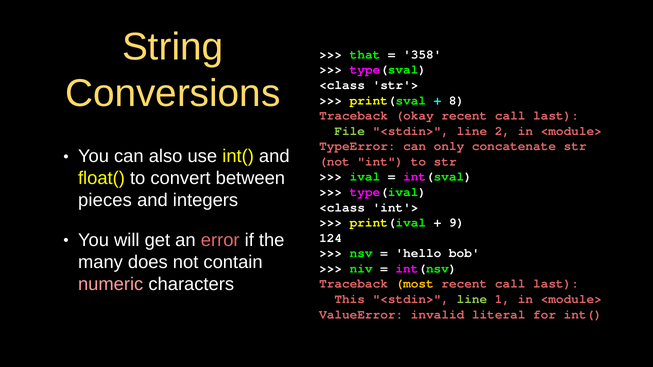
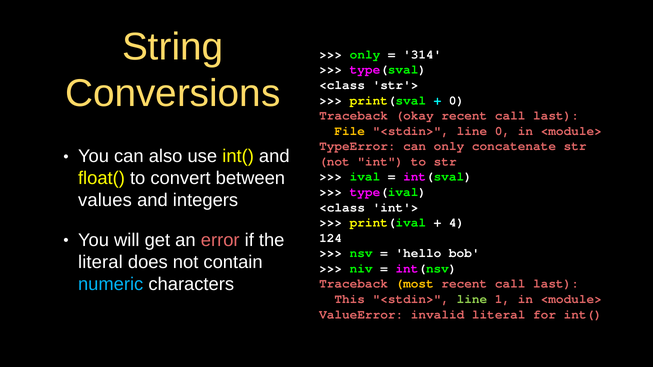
that: that -> only (365, 55)
358: 358 -> 314 (422, 55)
8: 8 -> 0 (457, 100)
File colour: light green -> yellow (350, 131)
line 2: 2 -> 0 (502, 131)
pieces: pieces -> values (105, 200)
9: 9 -> 4 (457, 223)
many: many -> literal (100, 262)
numeric colour: pink -> light blue (111, 284)
